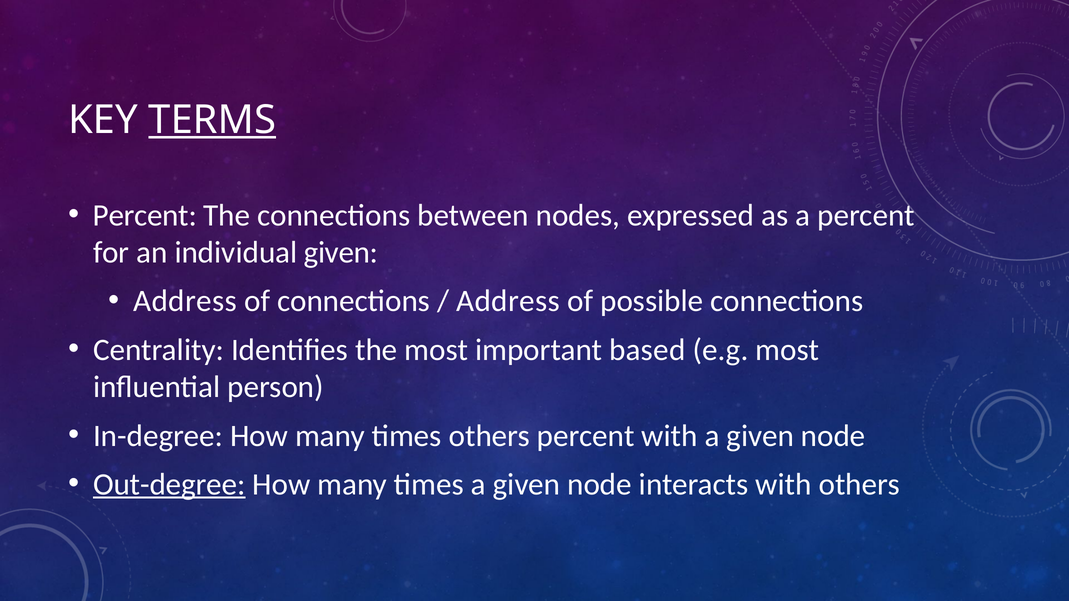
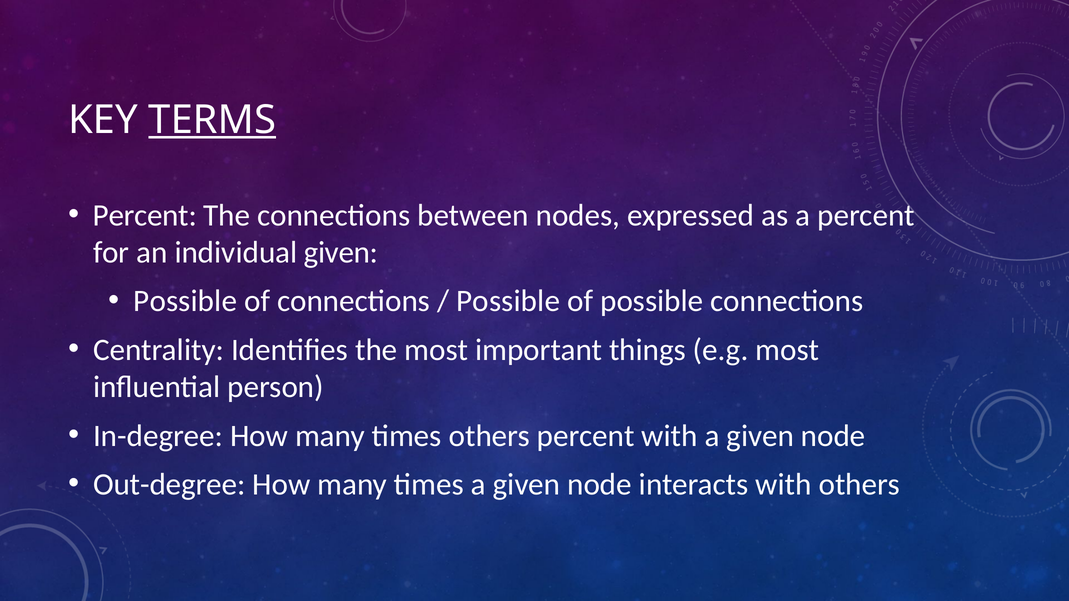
Address: Address -> Possible (185, 301)
Address: Address -> Possible (508, 301)
based: based -> things (648, 350)
Out-degree underline: present -> none (169, 485)
